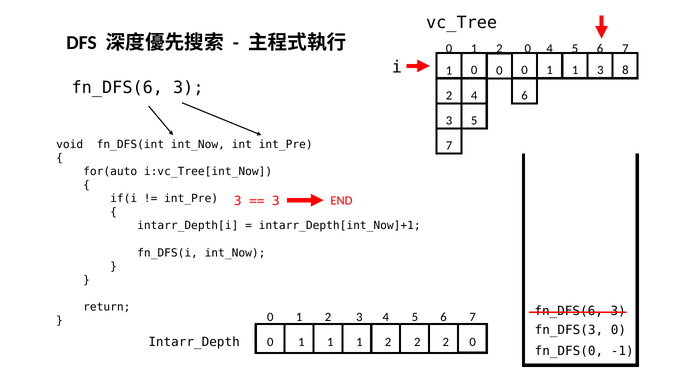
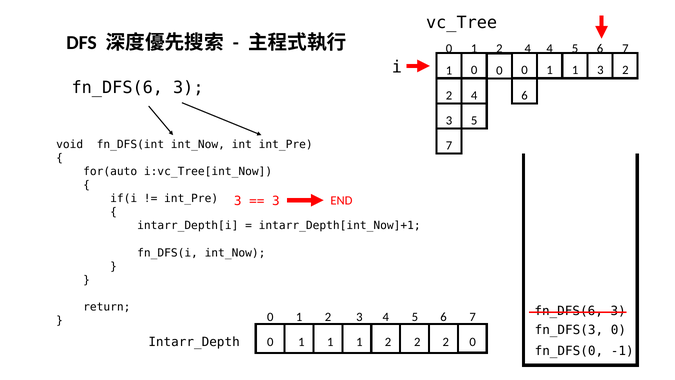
1 2 0: 0 -> 4 (528, 48)
8: 8 -> 2 (625, 70)
